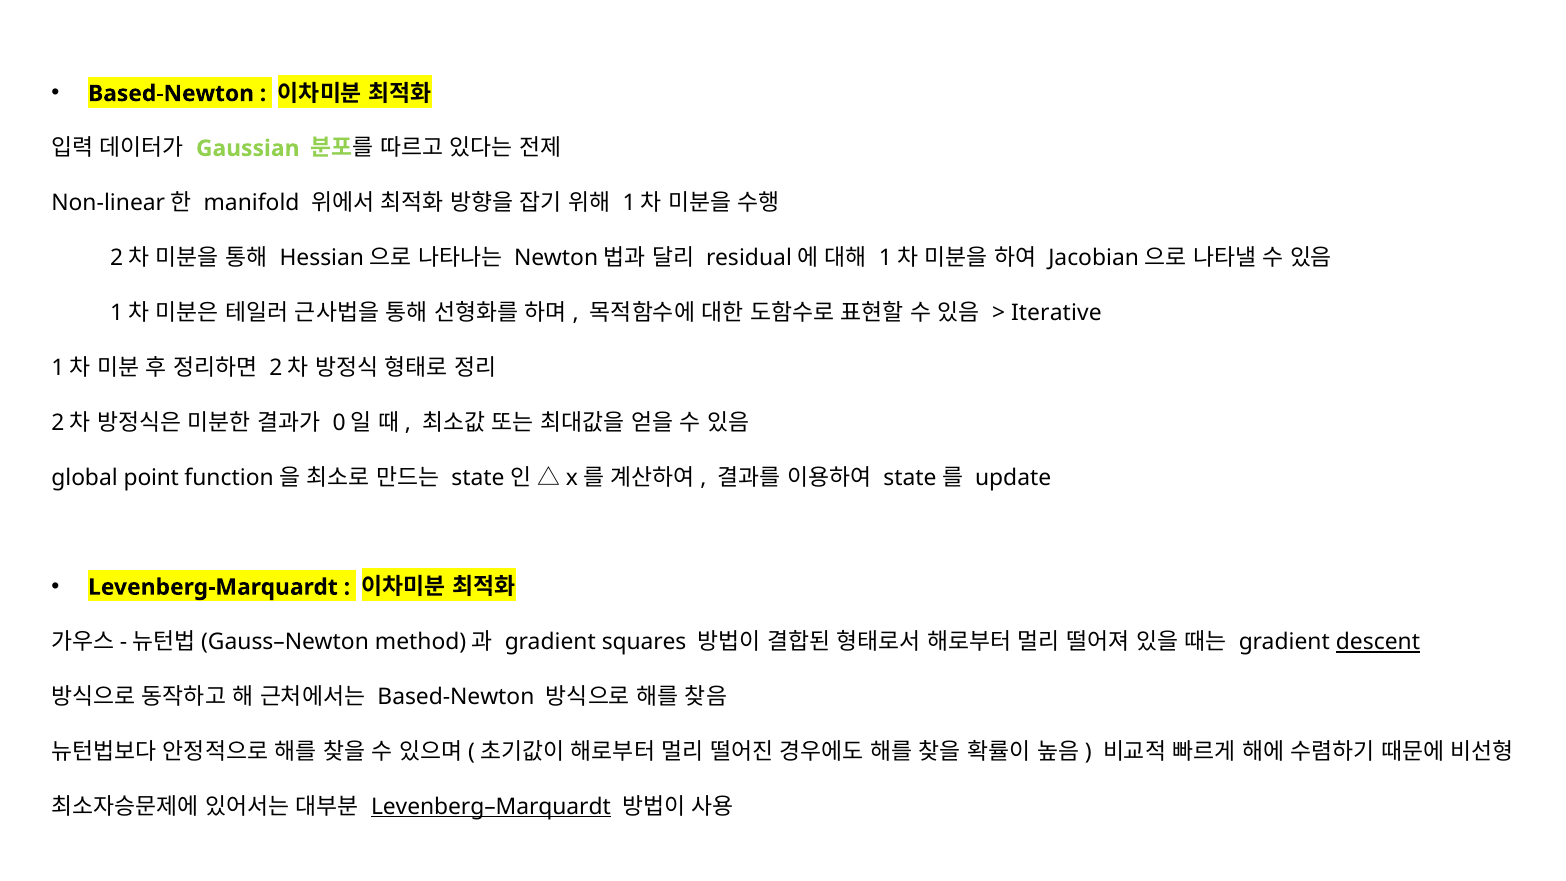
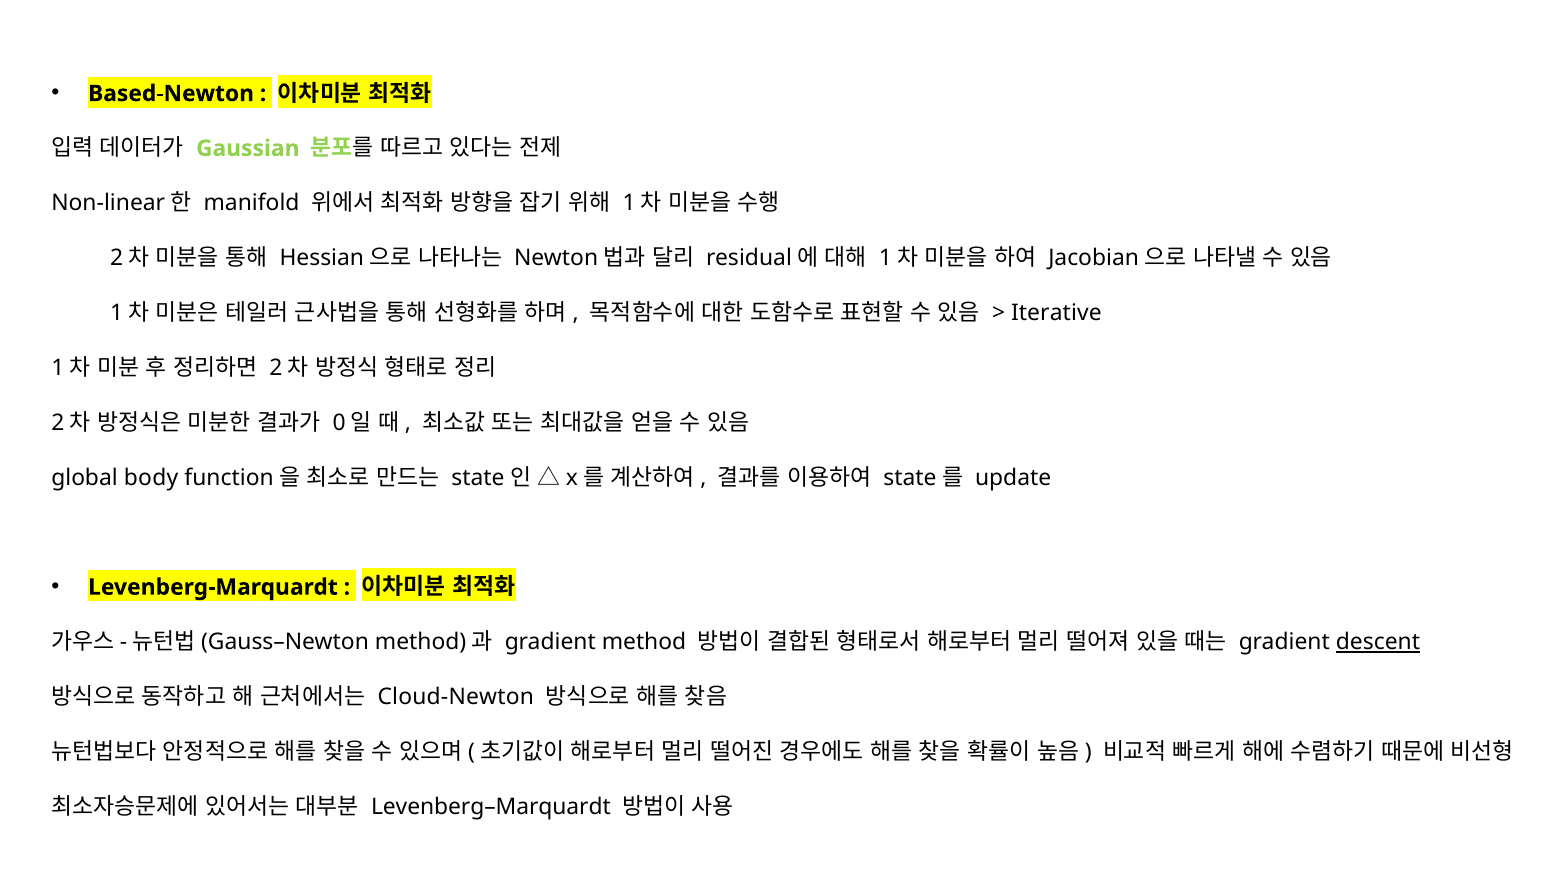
point: point -> body (151, 477)
squares: squares -> method (644, 642)
Based-Newton: Based-Newton -> Cloud-Newton (456, 697)
Levenberg–Marquardt underline: present -> none (491, 806)
